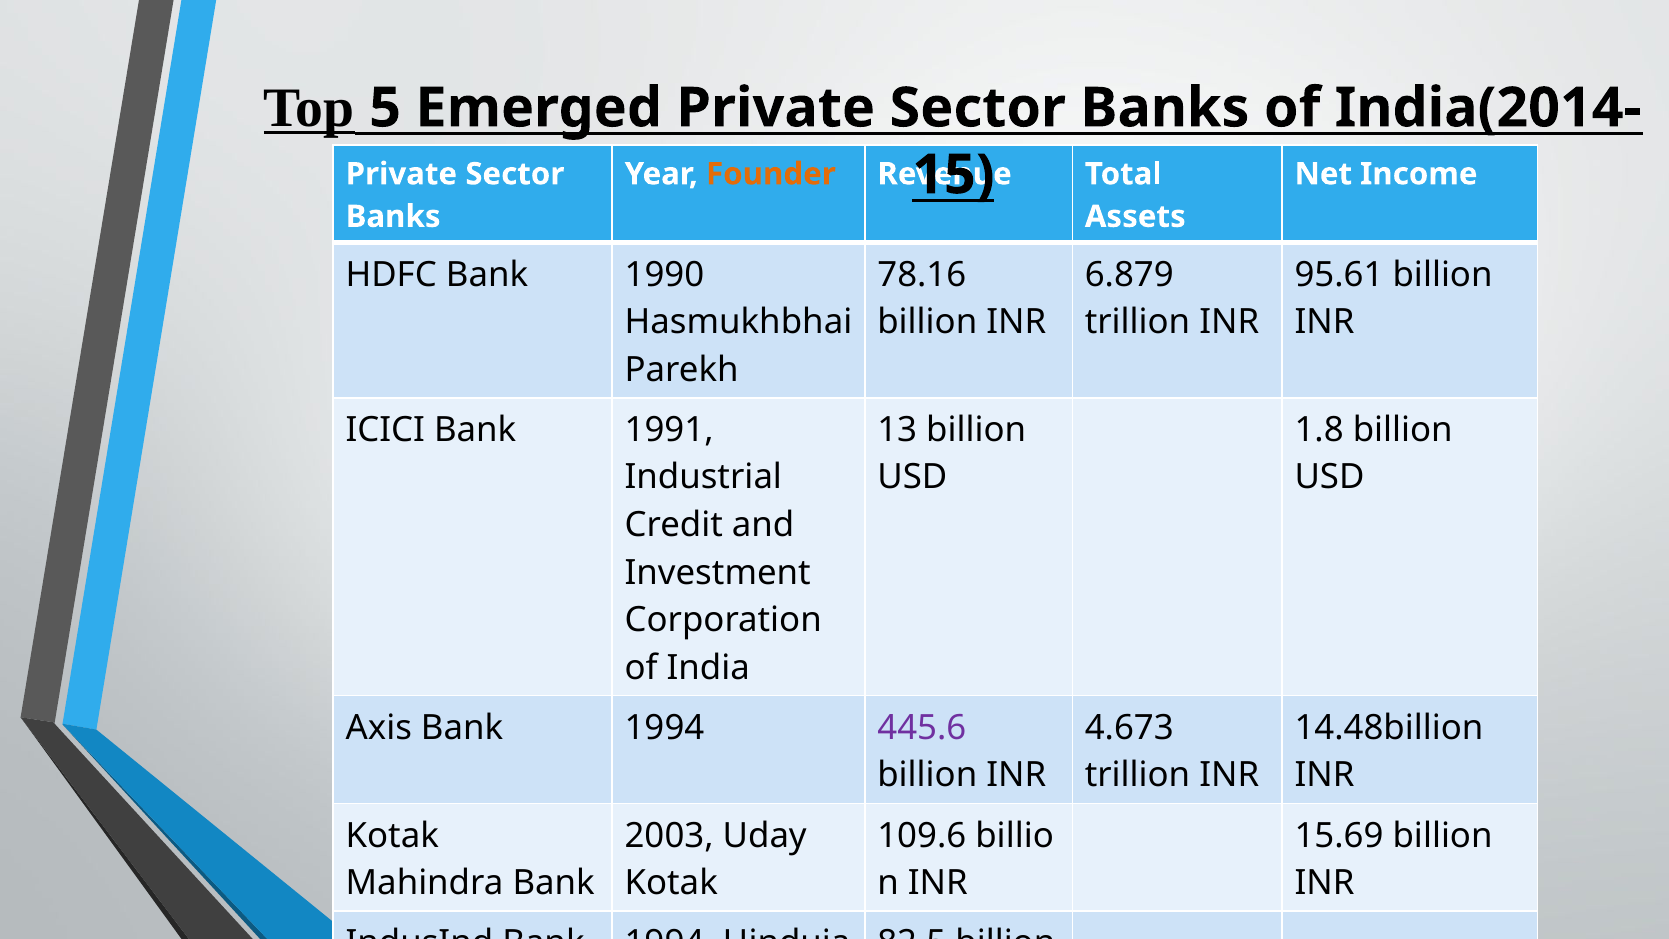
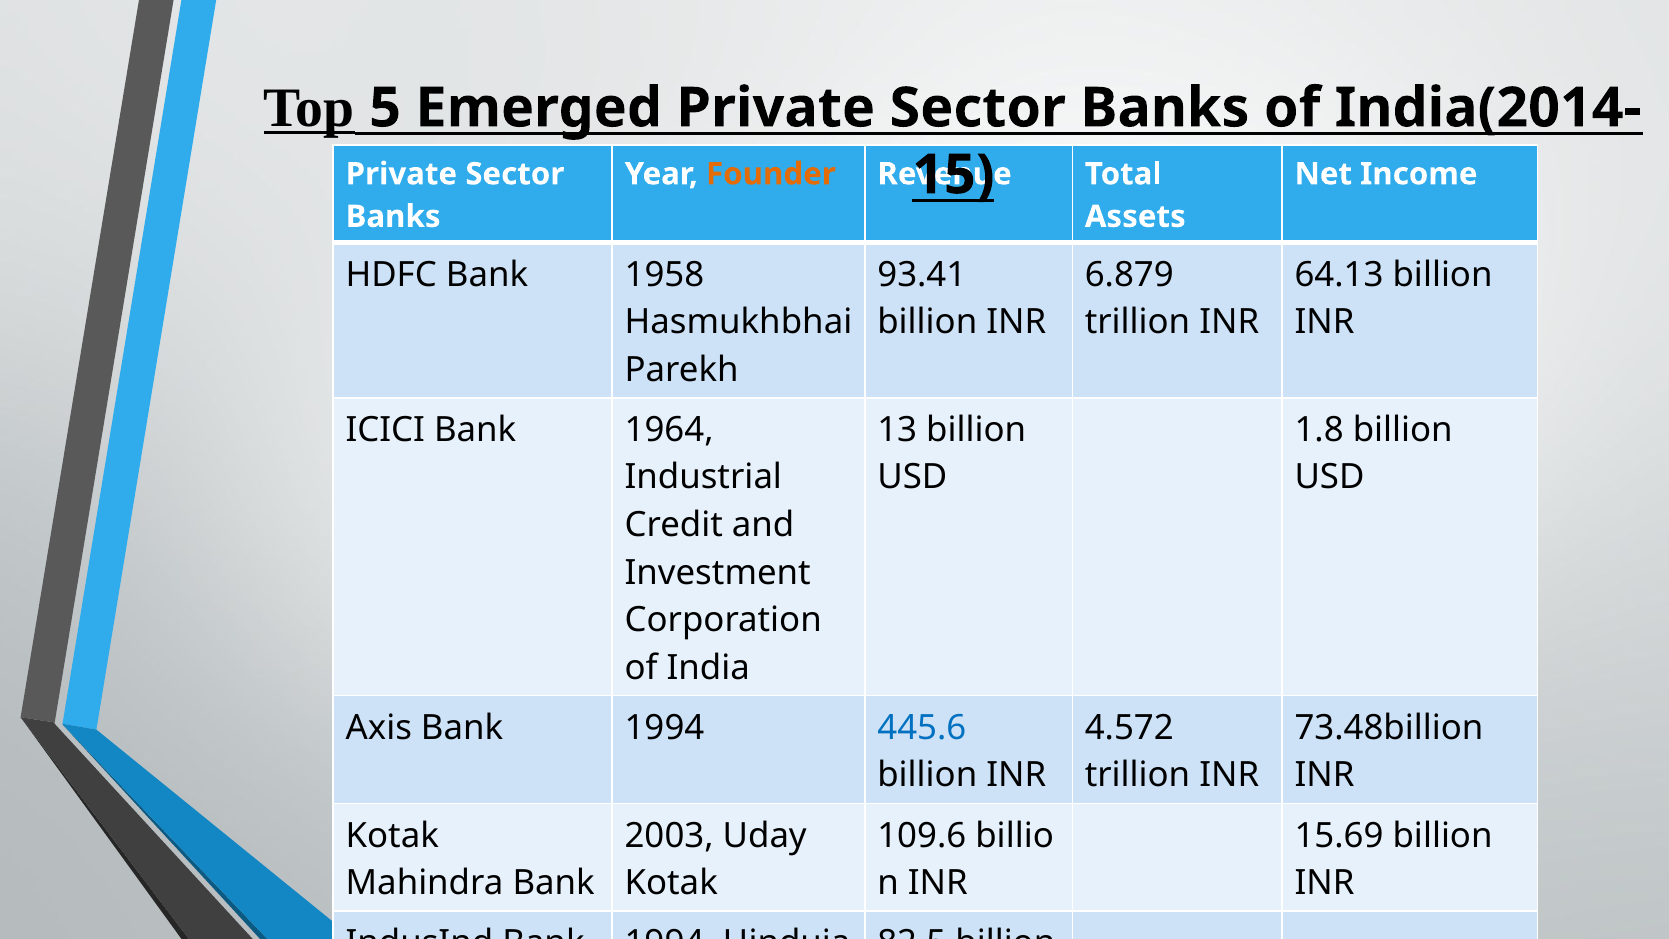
1990: 1990 -> 1958 (664, 275)
78.16: 78.16 -> 93.41 (922, 275)
95.61: 95.61 -> 64.13 (1339, 275)
1991: 1991 -> 1964 (669, 430)
445.6 colour: purple -> blue (922, 728)
4.673: 4.673 -> 4.572 (1129, 728)
14.48billion: 14.48billion -> 73.48billion (1389, 728)
